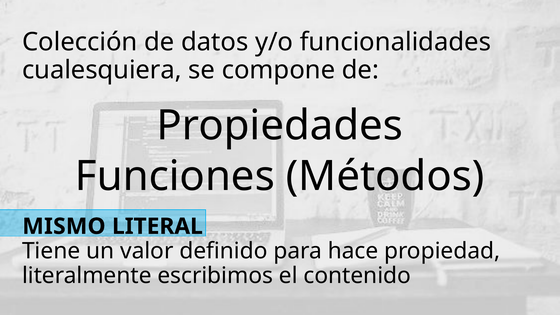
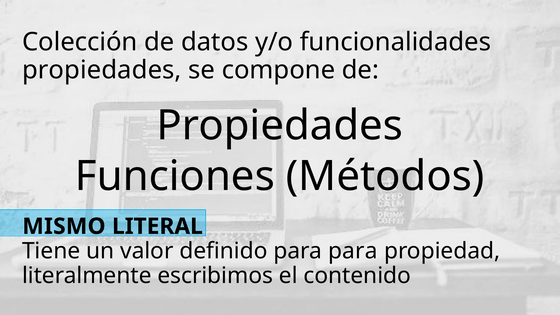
cualesquiera: cualesquiera -> propiedades (102, 70)
para hace: hace -> para (353, 251)
